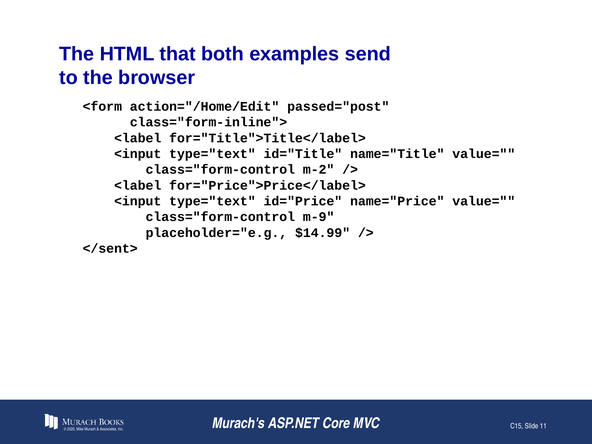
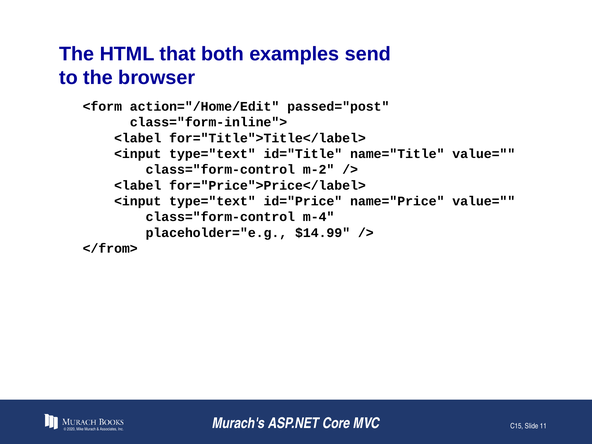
m-9: m-9 -> m-4 (319, 217)
</sent>: </sent> -> </from> (110, 248)
